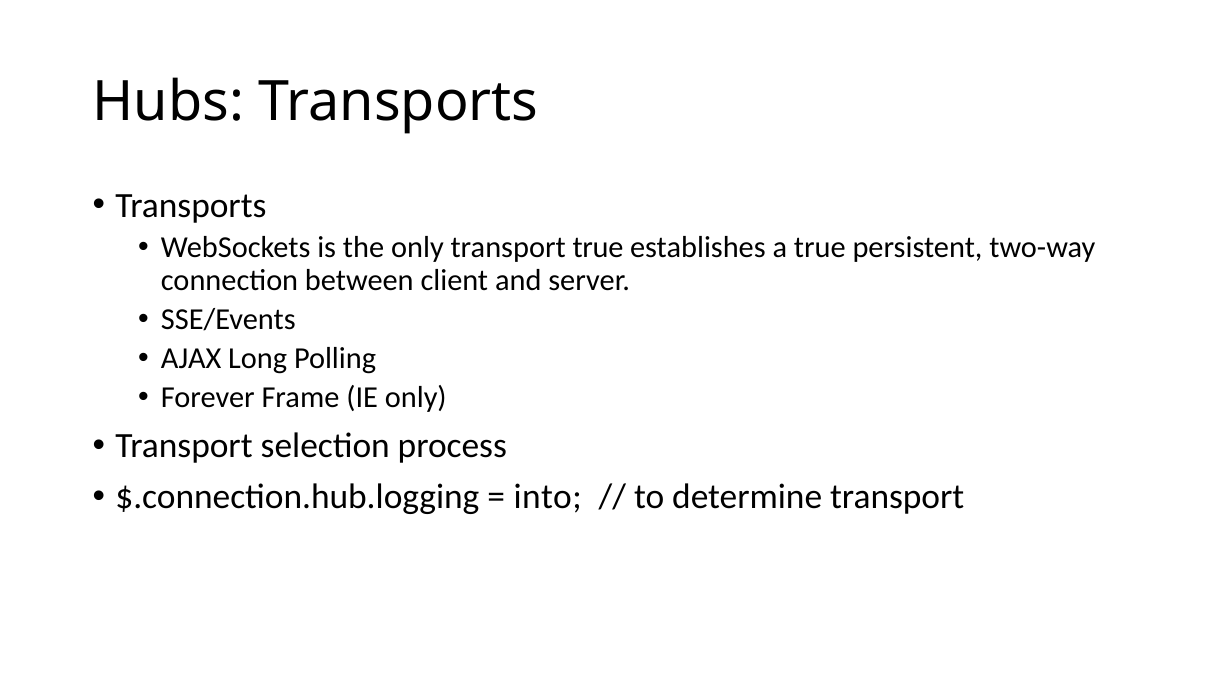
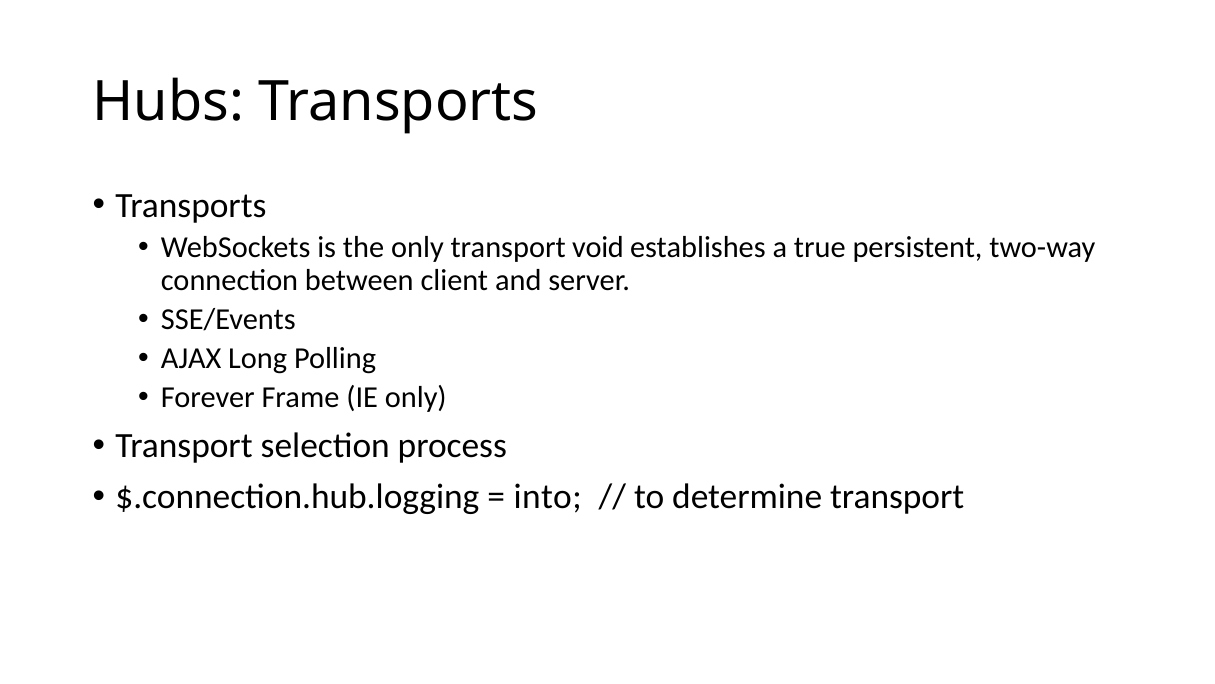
transport true: true -> void (598, 247)
